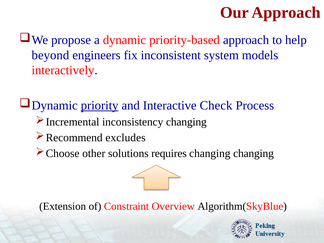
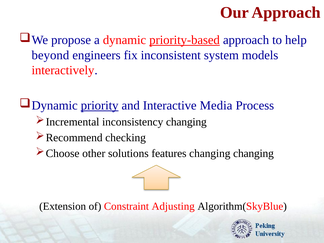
priority-based underline: none -> present (185, 40)
Check: Check -> Media (216, 106)
excludes: excludes -> checking (126, 138)
requires: requires -> features (169, 154)
Overview: Overview -> Adjusting (173, 206)
